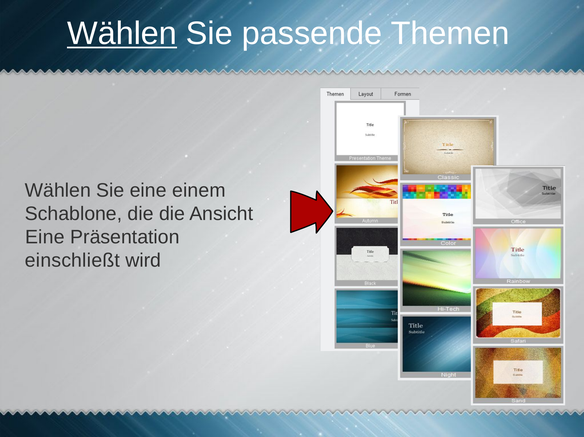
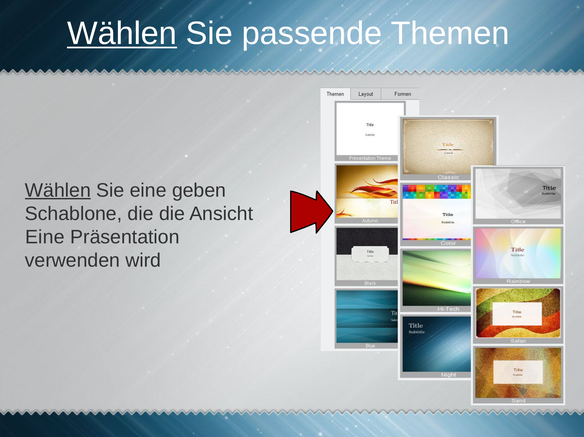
Wählen underline: none -> present (58, 190)
einem: einem -> geben (199, 190)
einschließt: einschließt -> verwenden (72, 260)
